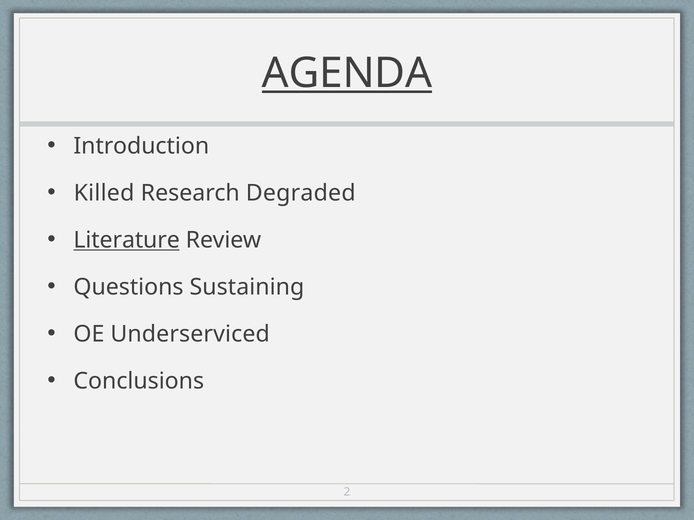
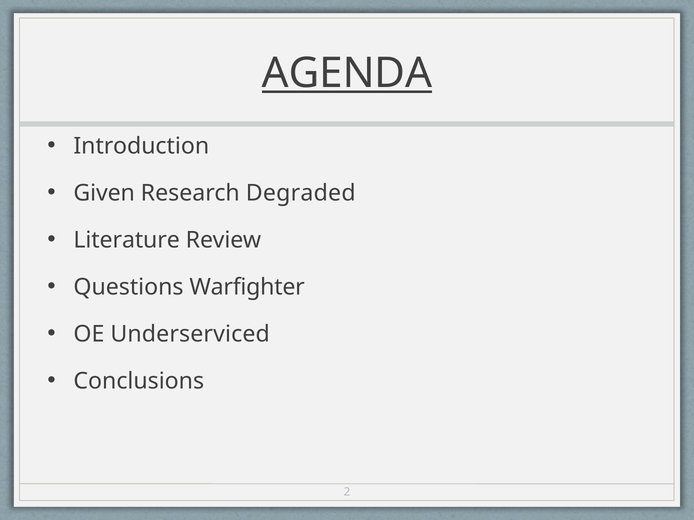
Killed: Killed -> Given (104, 193)
Literature underline: present -> none (127, 240)
Sustaining: Sustaining -> Warfighter (247, 287)
